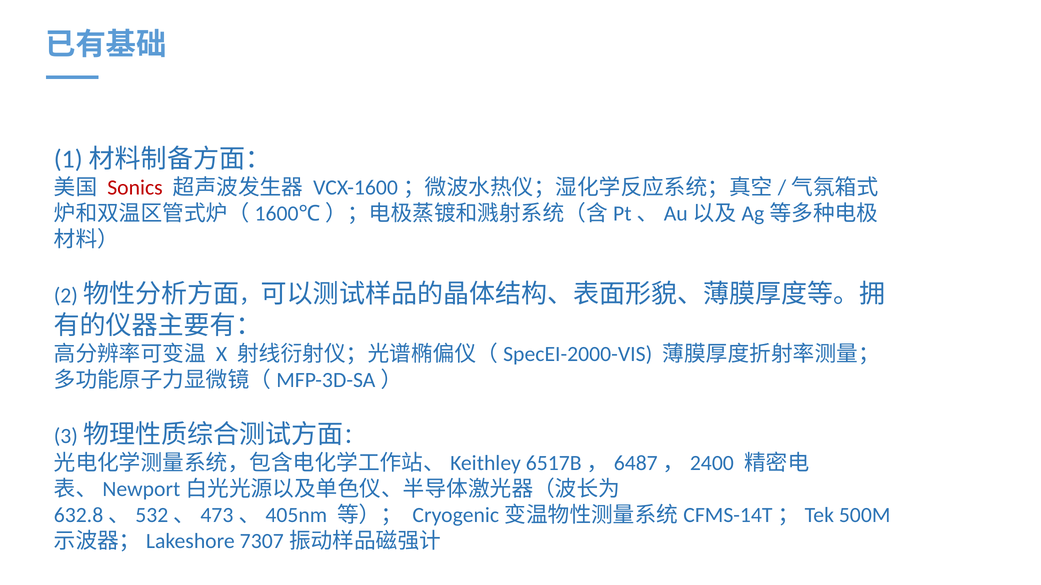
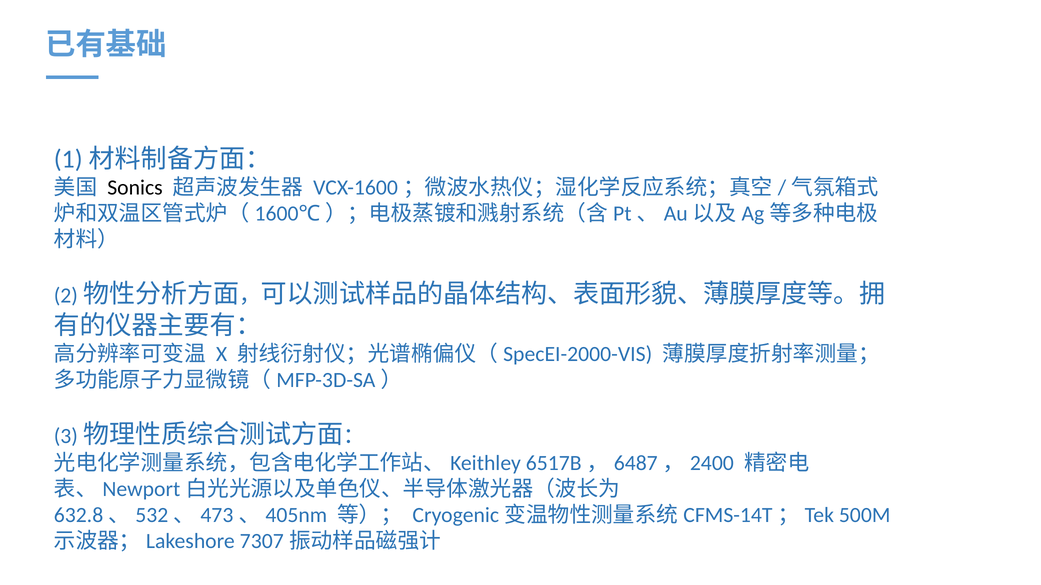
Sonics colour: red -> black (135, 188)
